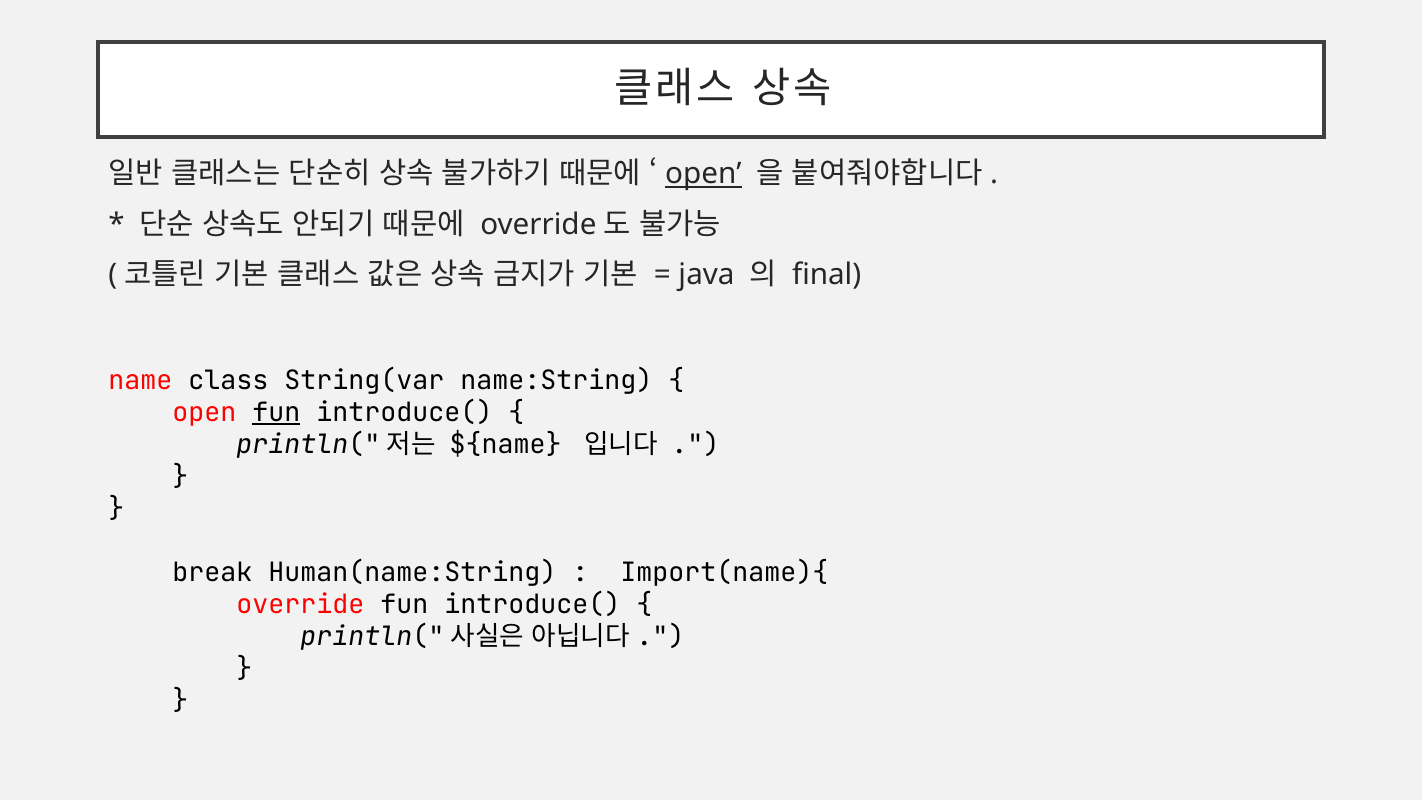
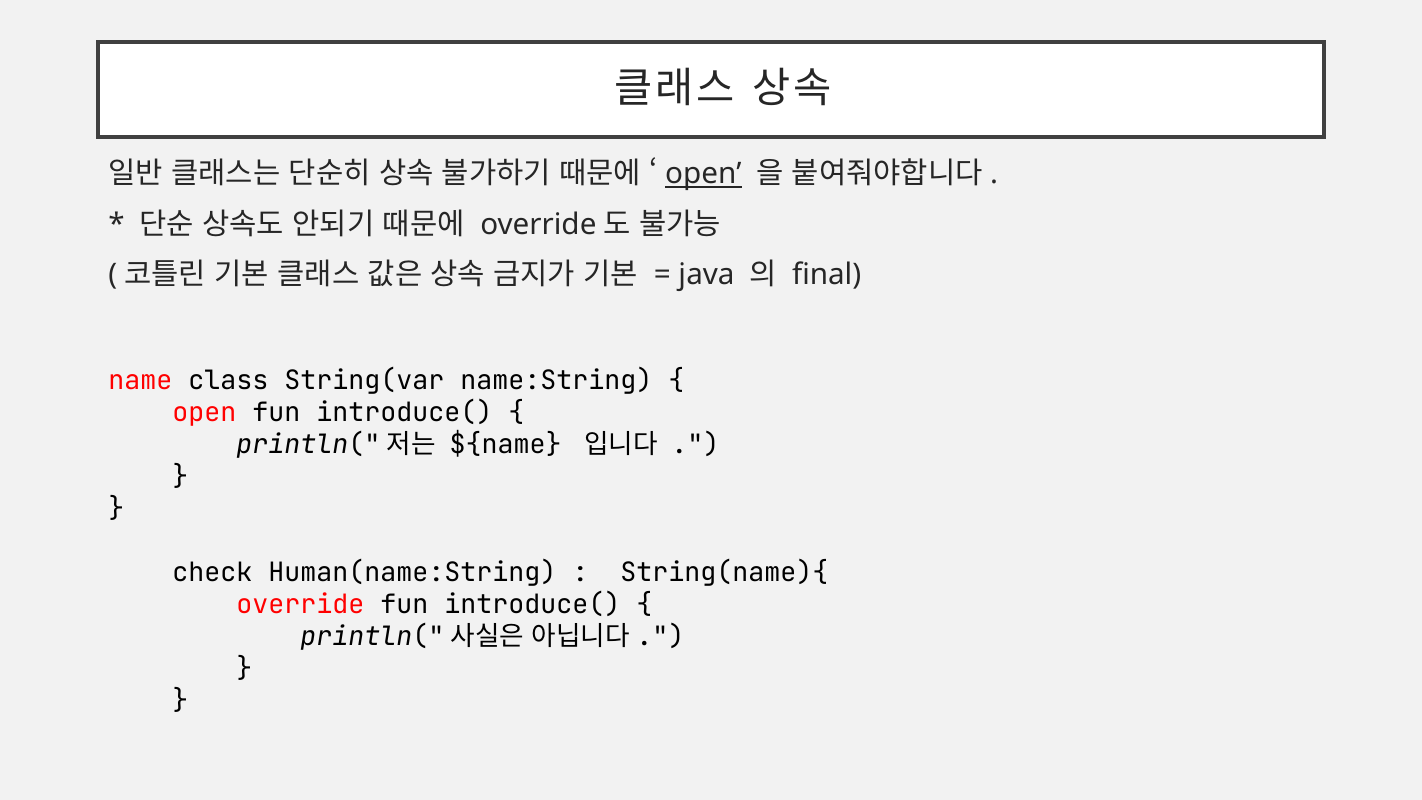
fun underline: present -> none (276, 413)
break: break -> check (212, 573)
Import(name){: Import(name){ -> String(name){ (724, 573)
